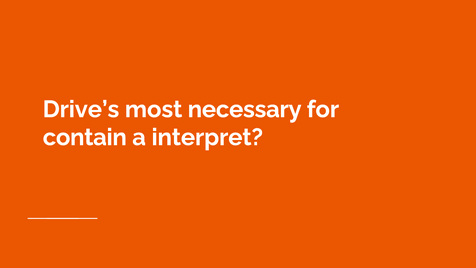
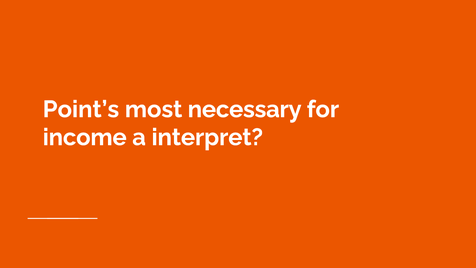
Drive’s: Drive’s -> Point’s (81, 109)
contain: contain -> income (85, 137)
